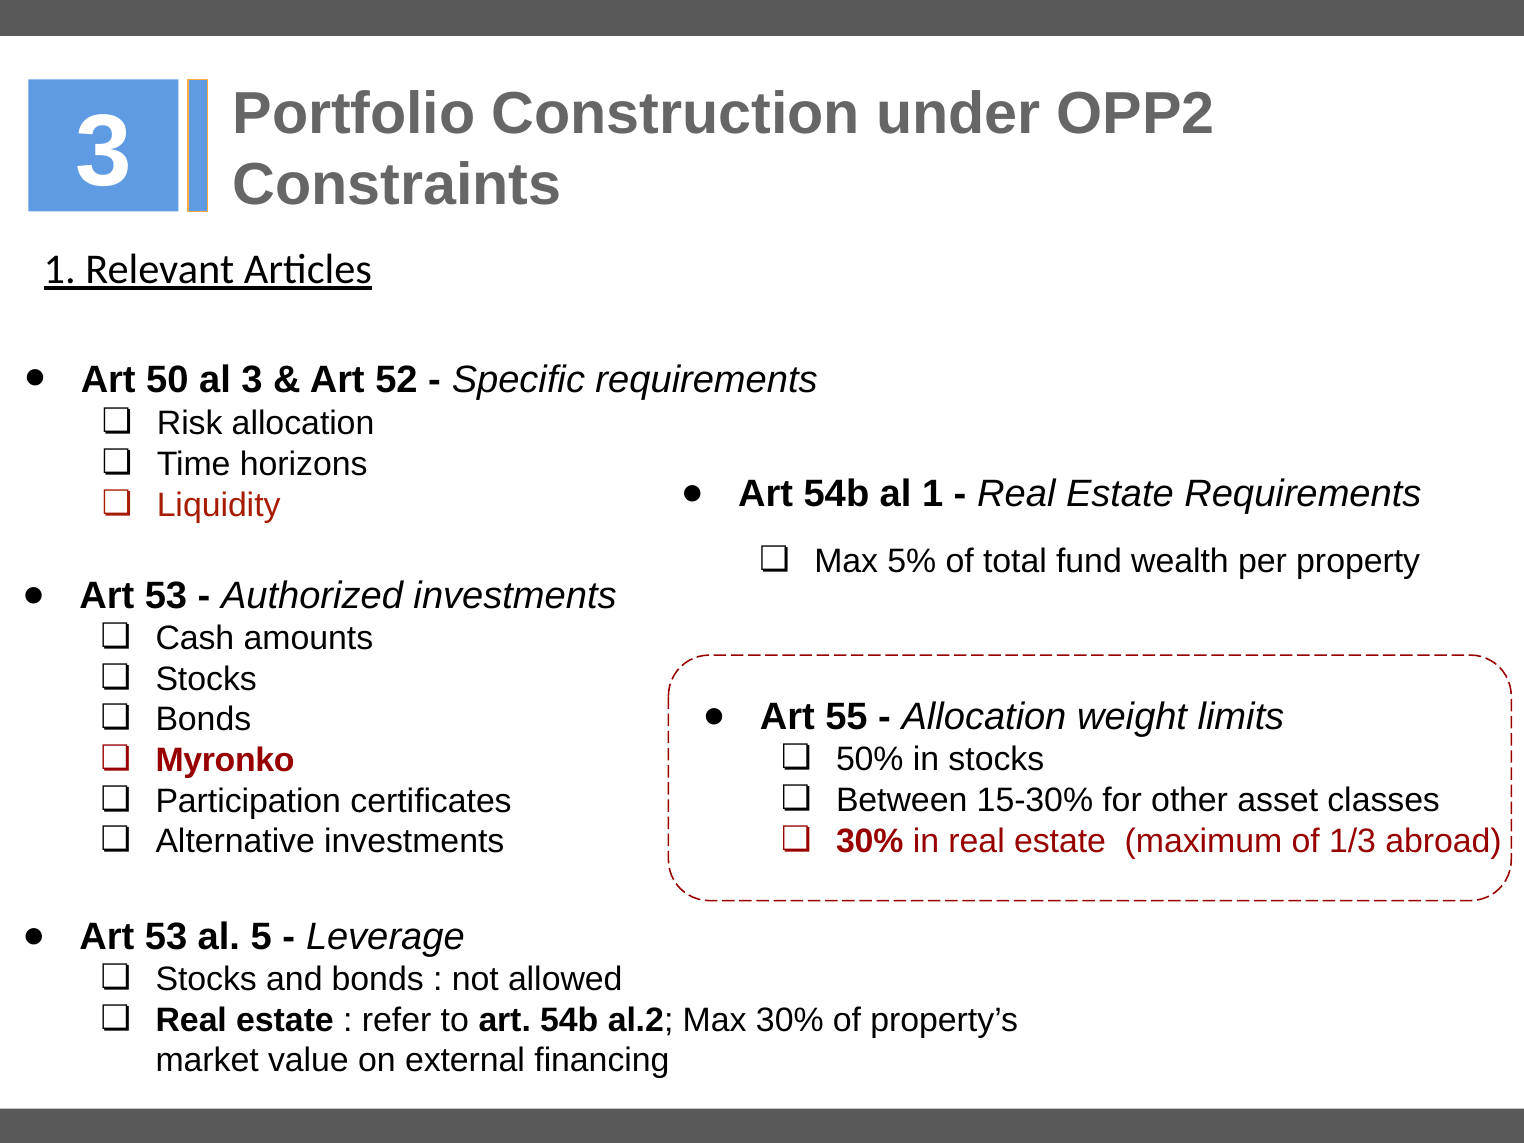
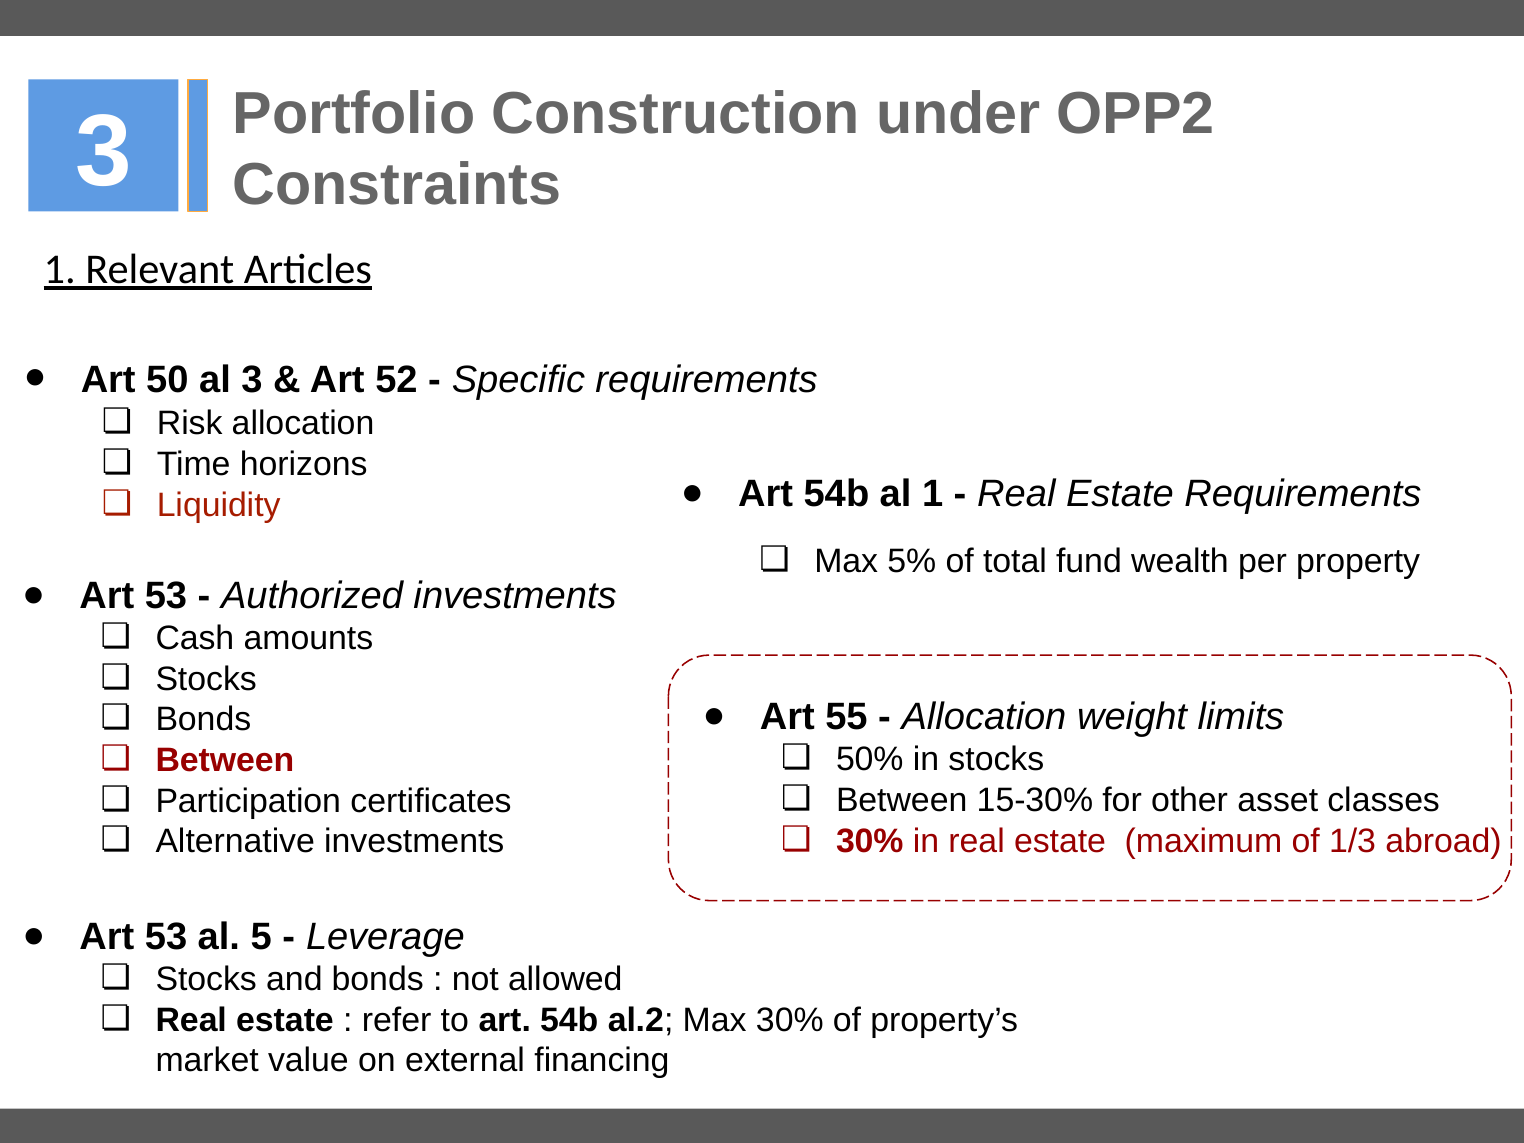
Myronko: Myronko -> Between (225, 760)
